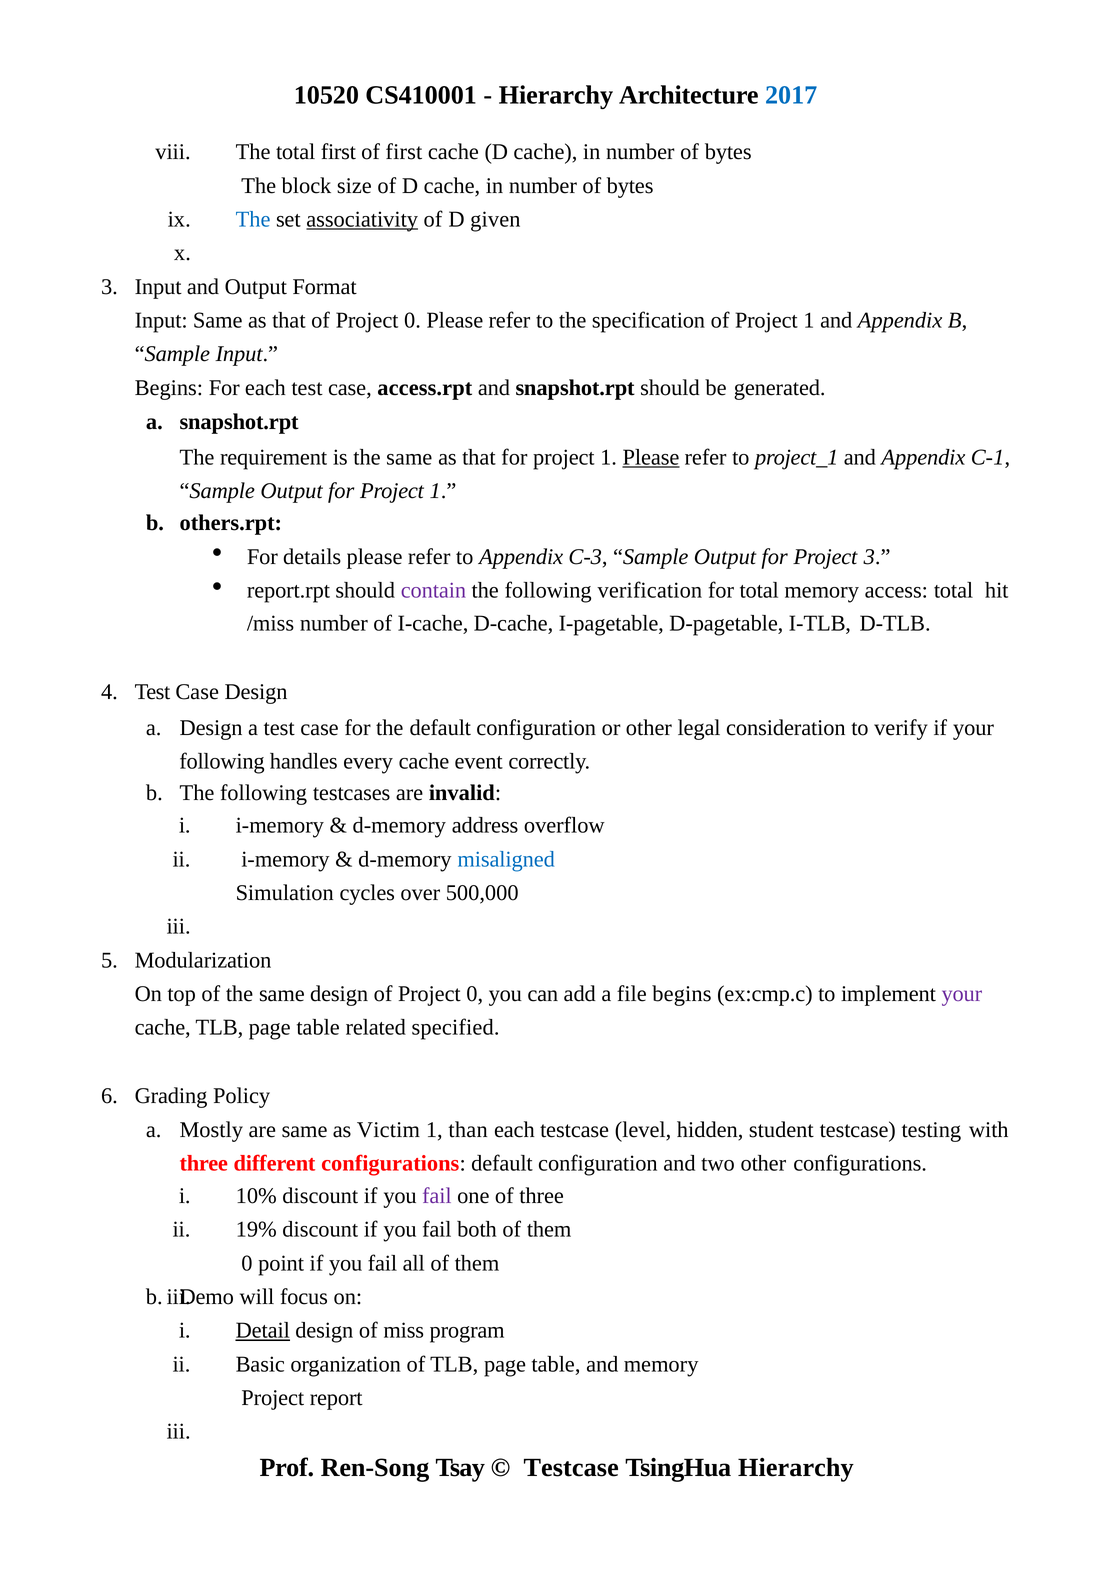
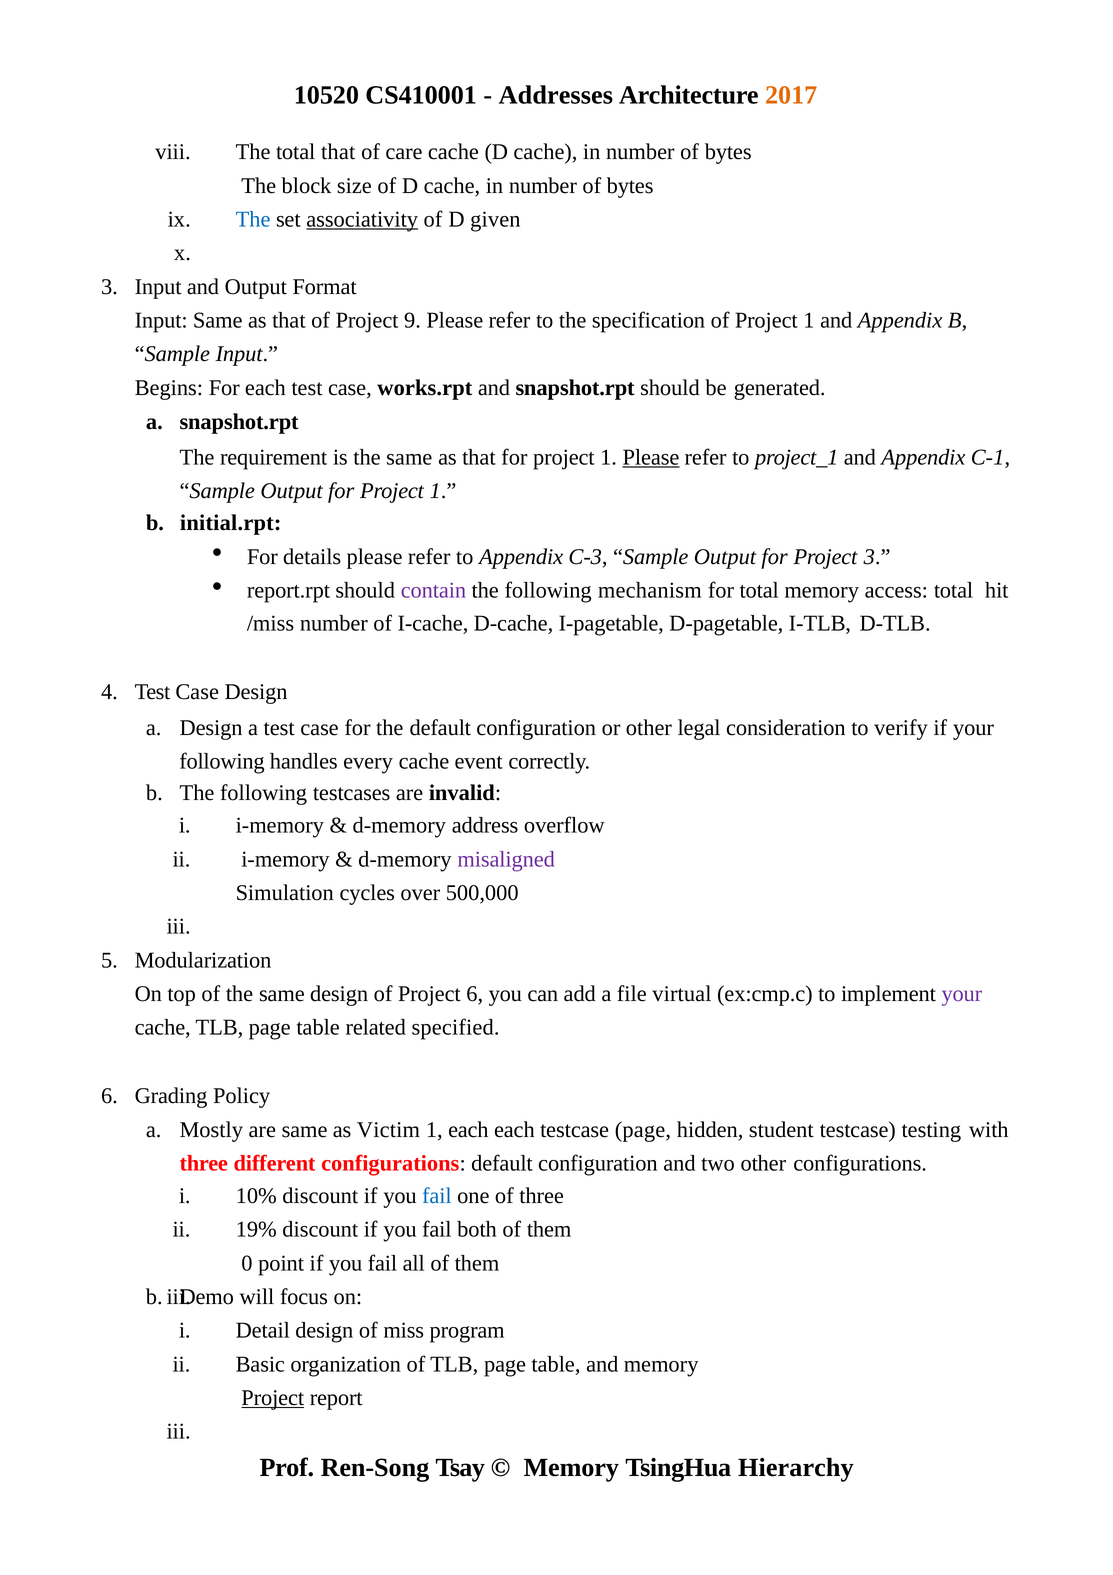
Hierarchy: Hierarchy -> Addresses (556, 95)
2017 colour: blue -> orange (791, 95)
total first: first -> that (338, 152)
of first: first -> care (404, 152)
that of Project 0: 0 -> 9 (412, 320)
access.rpt: access.rpt -> works.rpt (425, 388)
others.rpt: others.rpt -> initial.rpt (231, 523)
verification: verification -> mechanism (650, 590)
misaligned colour: blue -> purple (506, 859)
design of Project 0: 0 -> 6 (475, 994)
file begins: begins -> virtual (682, 994)
1 than: than -> each (468, 1130)
testcase level: level -> page (643, 1130)
fail colour: purple -> blue (437, 1196)
Detail underline: present -> none (263, 1331)
Project underline: none -> present (273, 1398)
Testcase: Testcase -> Memory (571, 1468)
